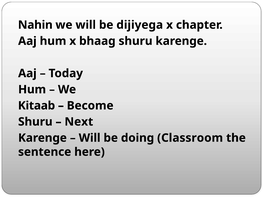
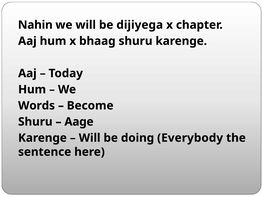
Kitaab: Kitaab -> Words (37, 106)
Next: Next -> Aage (79, 122)
Classroom: Classroom -> Everybody (190, 138)
